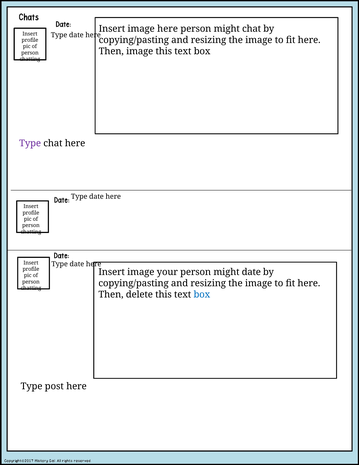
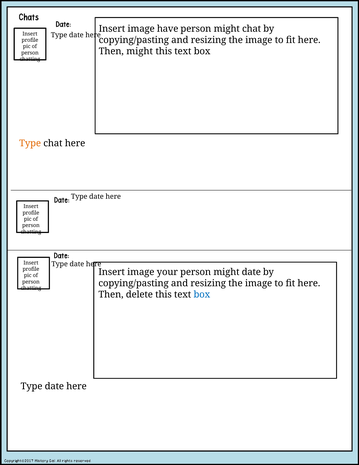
image here: here -> have (168, 29)
Then image: image -> might (140, 51)
Type colour: purple -> orange (30, 143)
post: post -> date (54, 386)
